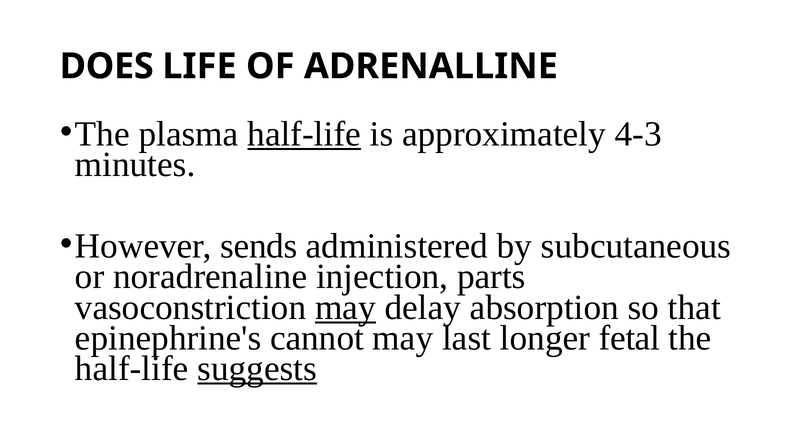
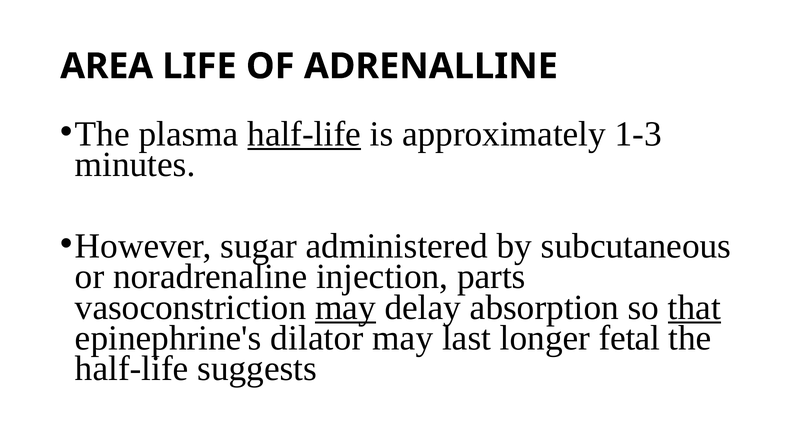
DOES: DOES -> AREA (107, 66)
4-3: 4-3 -> 1-3 (638, 134)
sends: sends -> sugar (259, 246)
that underline: none -> present (694, 307)
cannot: cannot -> dilator (317, 338)
suggests underline: present -> none (257, 368)
